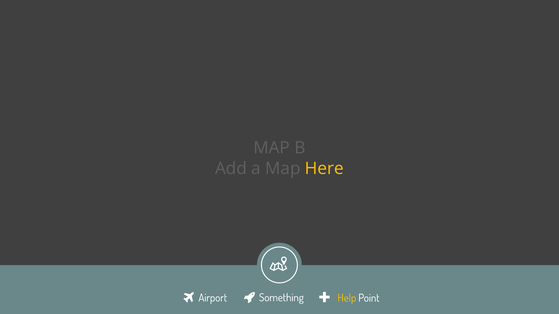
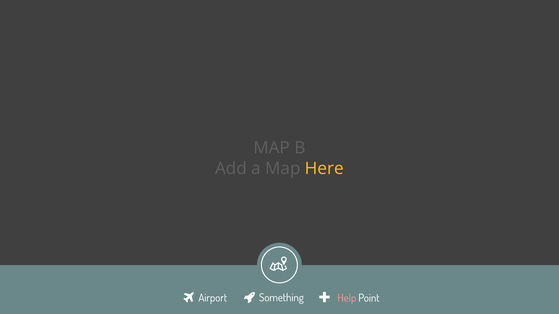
Help colour: yellow -> pink (347, 298)
